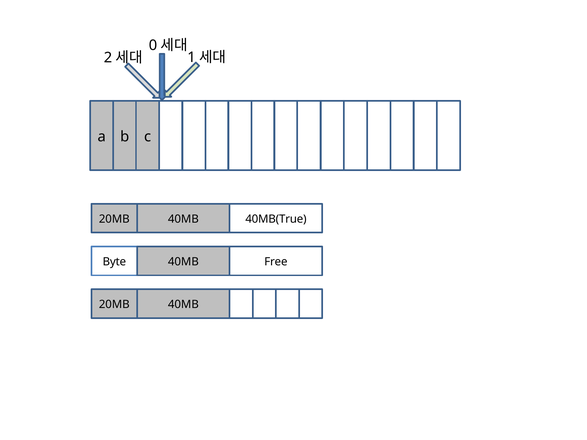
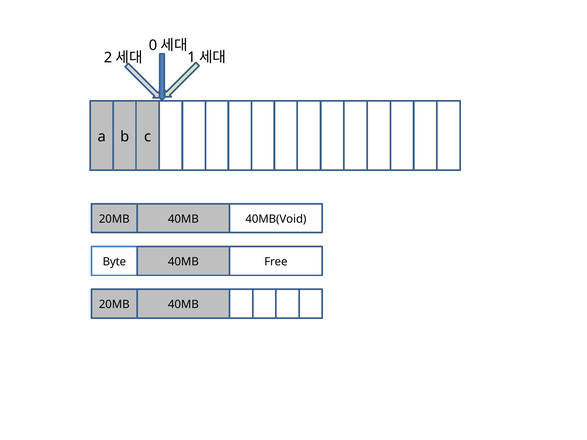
40MB(True: 40MB(True -> 40MB(Void (276, 219)
